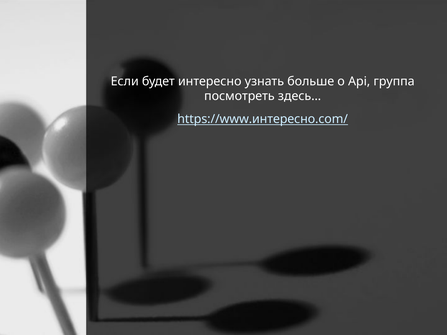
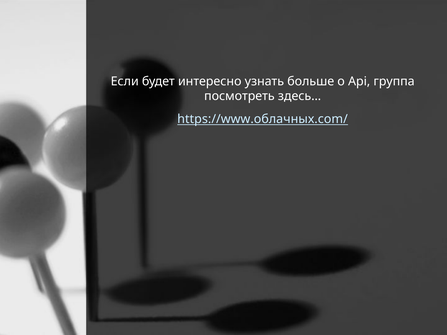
https://www.интересно.com/: https://www.интересно.com/ -> https://www.облачных.com/ (263, 119)
